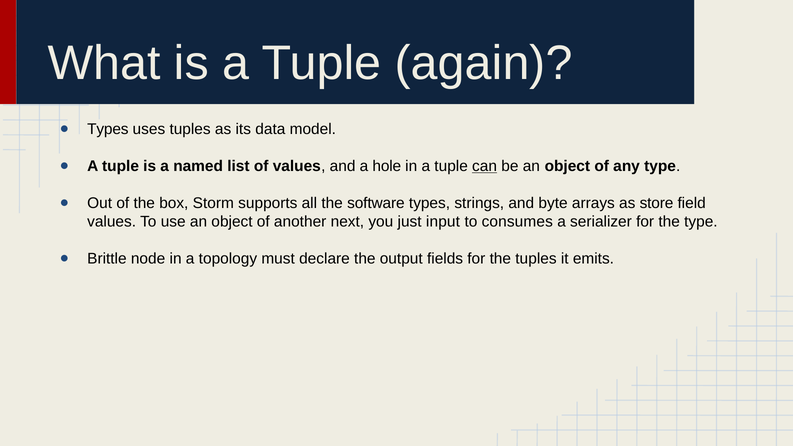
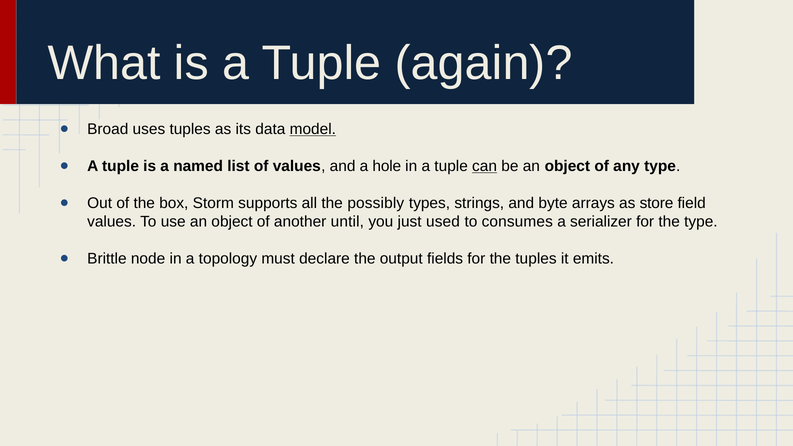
Types: Types -> Broad (108, 129)
model underline: none -> present (313, 129)
software: software -> possibly (376, 203)
next: next -> until (347, 222)
input: input -> used (443, 222)
